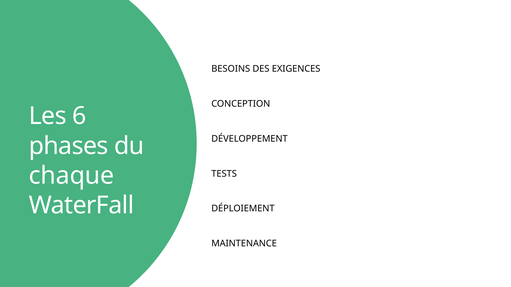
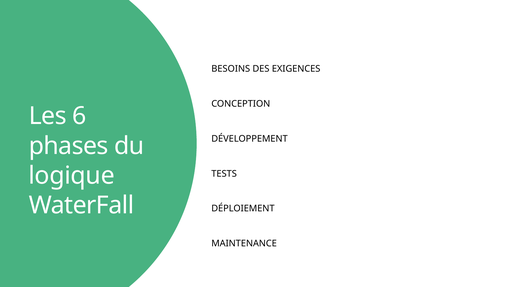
chaque: chaque -> logique (72, 176)
